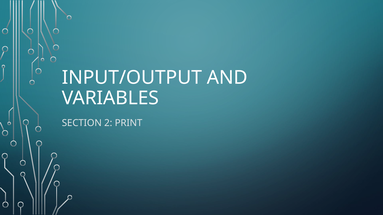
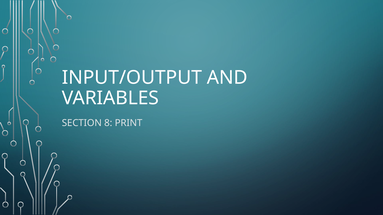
2: 2 -> 8 (108, 123)
